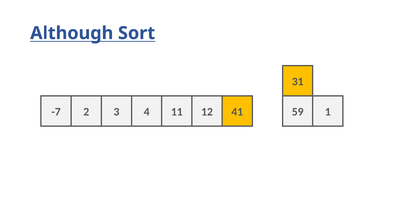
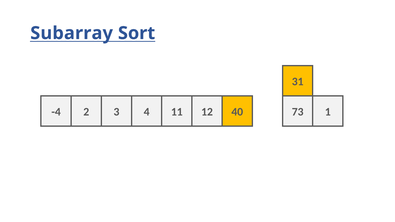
Although: Although -> Subarray (72, 33)
-7: -7 -> -4 (56, 112)
41: 41 -> 40 (237, 112)
59: 59 -> 73 (298, 112)
